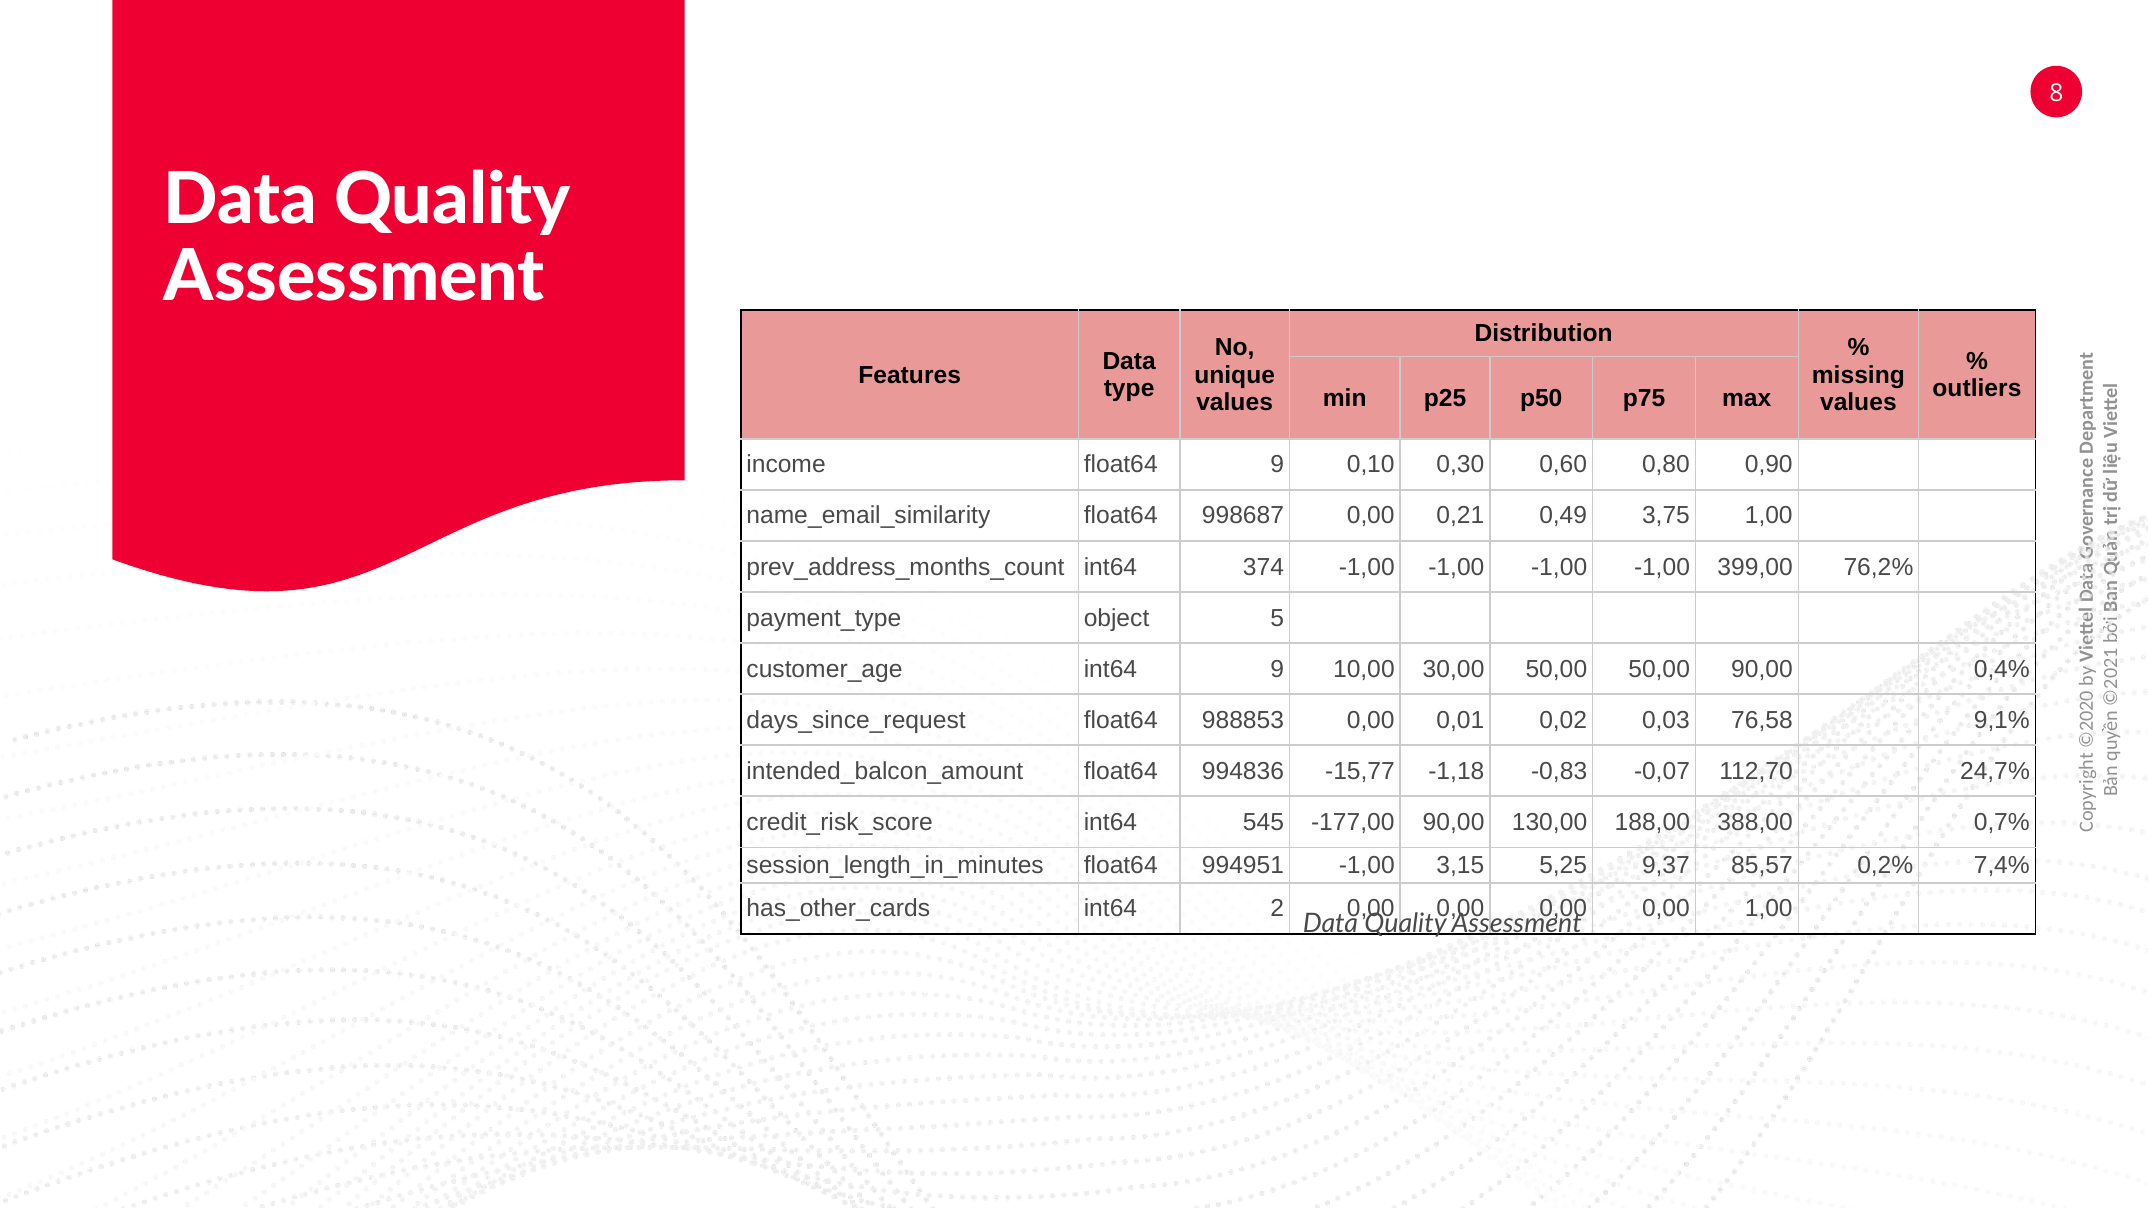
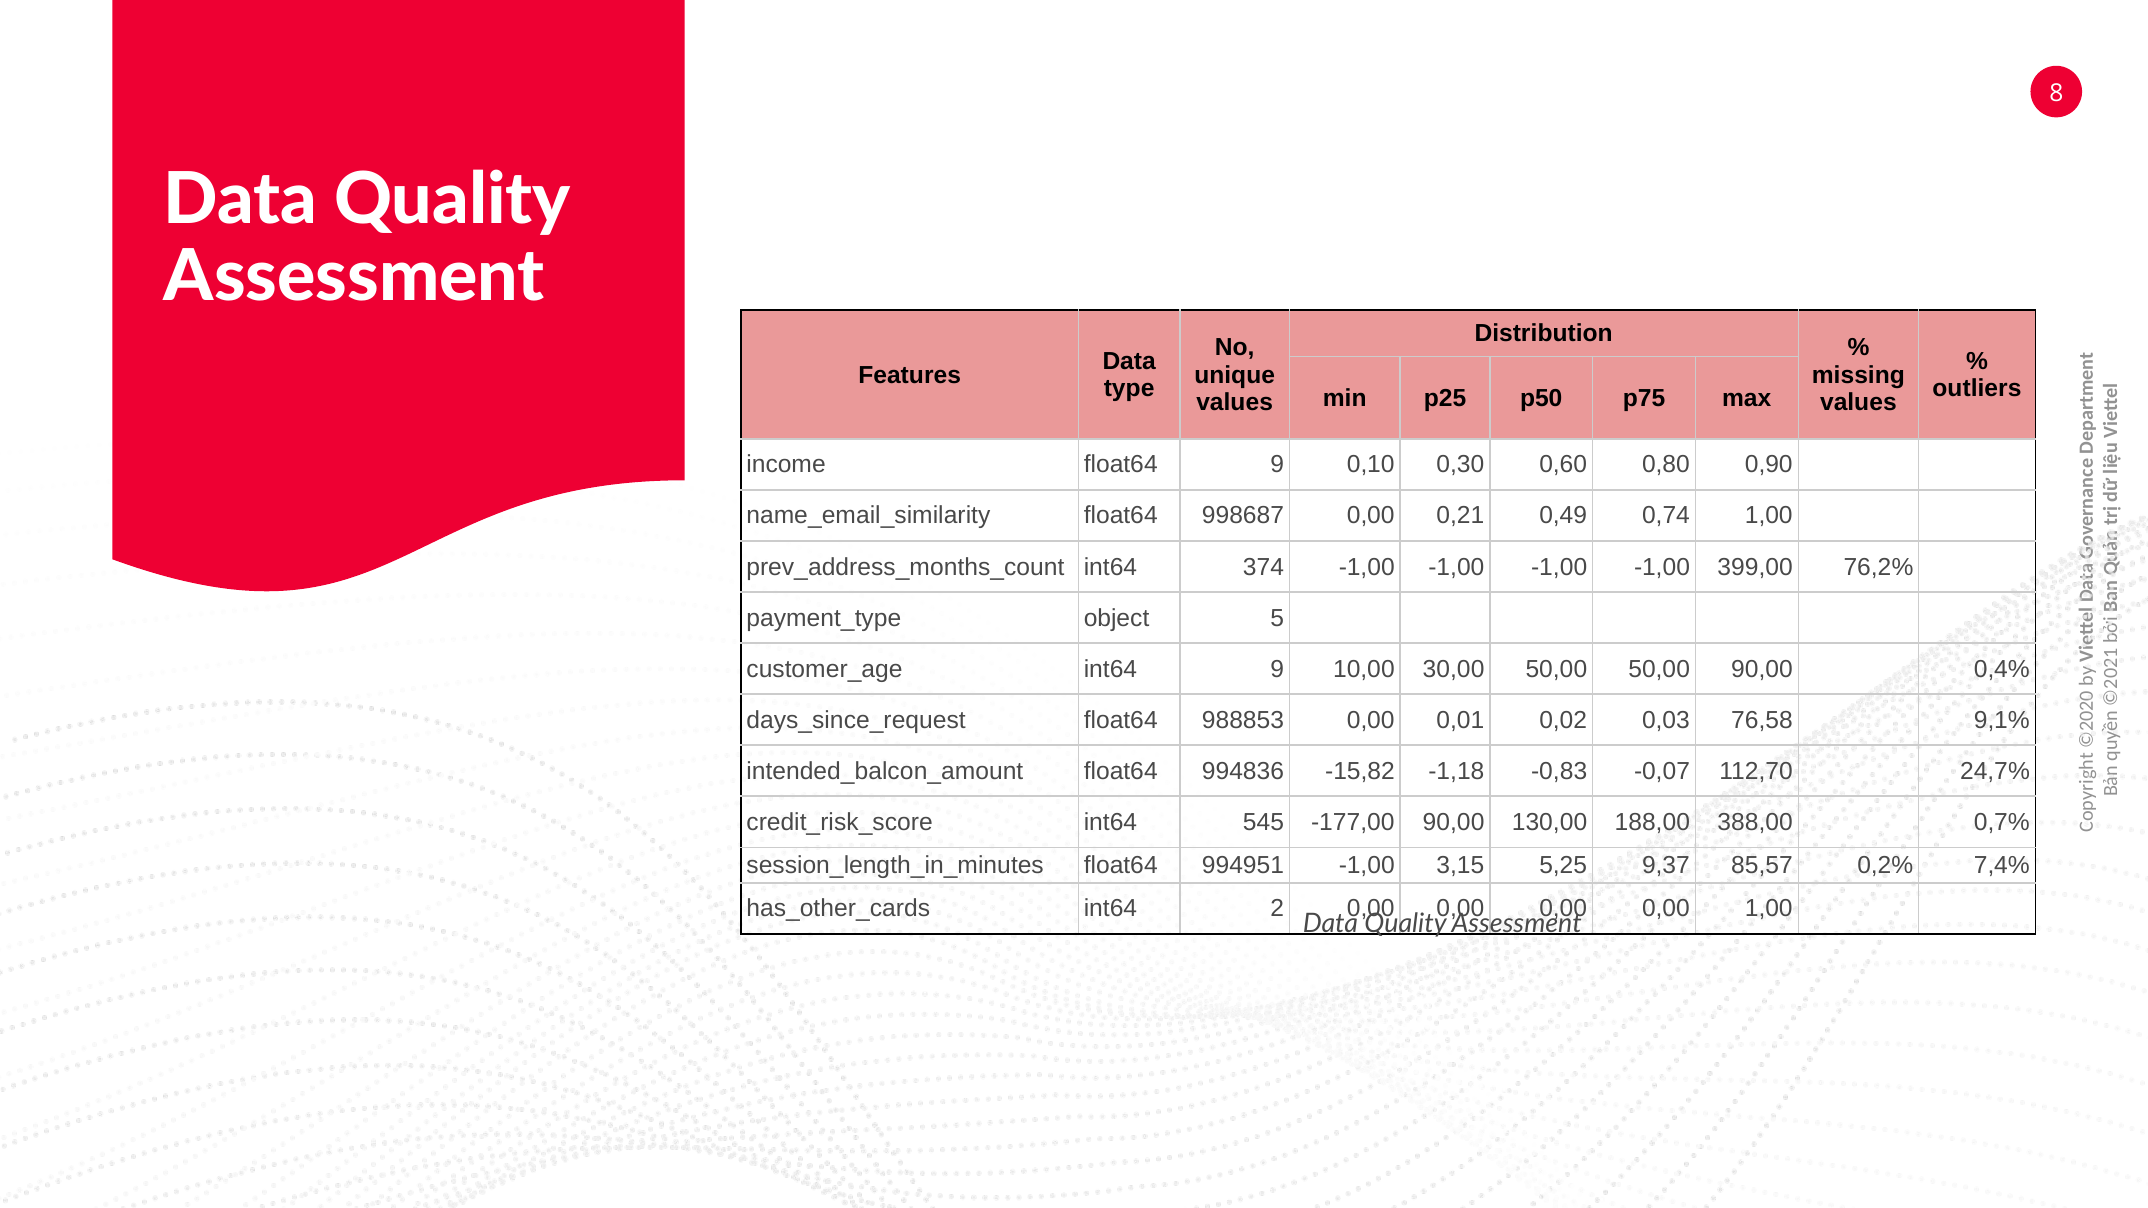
3,75: 3,75 -> 0,74 (1666, 516)
-15,77: -15,77 -> -15,82 (1360, 771)
